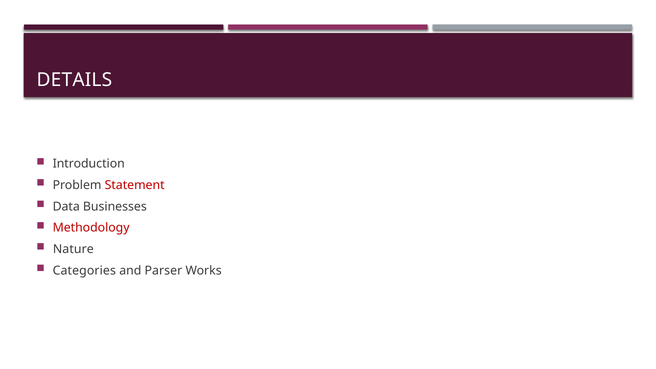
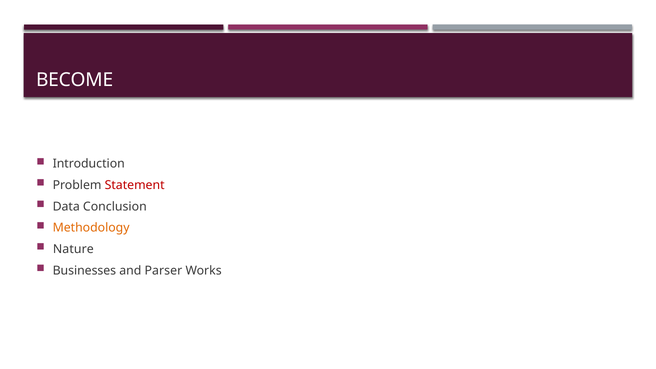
DETAILS: DETAILS -> BECOME (75, 80)
Businesses: Businesses -> Conclusion (115, 206)
Methodology colour: red -> orange (91, 228)
Categories: Categories -> Businesses (84, 270)
